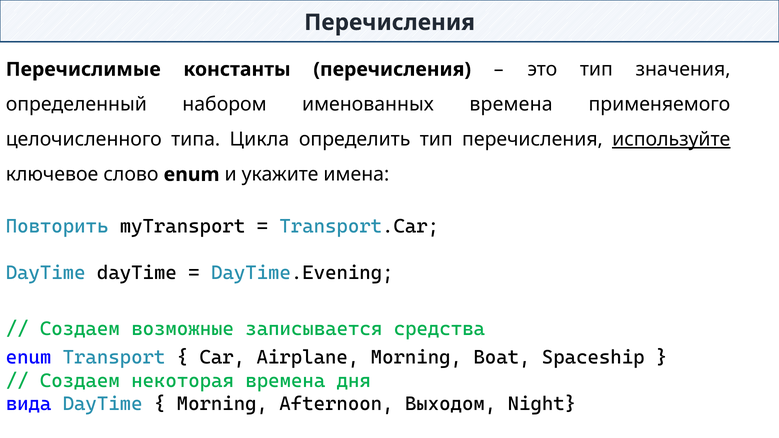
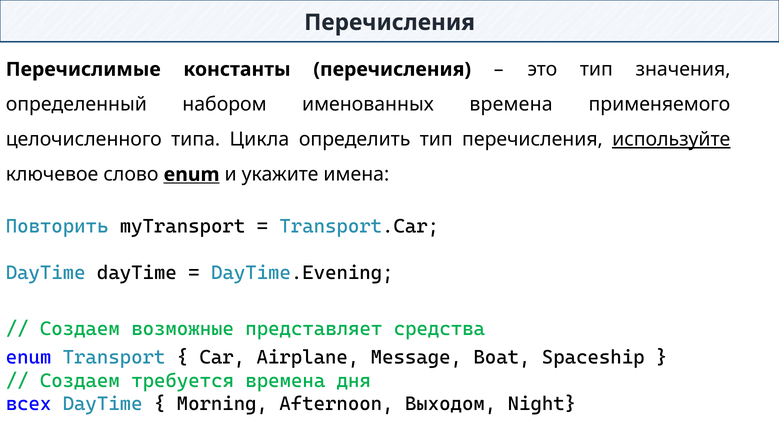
enum underline: none -> present (192, 175)
записывается: записывается -> представляет (314, 329)
Airplane Morning: Morning -> Message (416, 357)
некоторая: некоторая -> требуется (183, 381)
вида: вида -> всех (29, 404)
